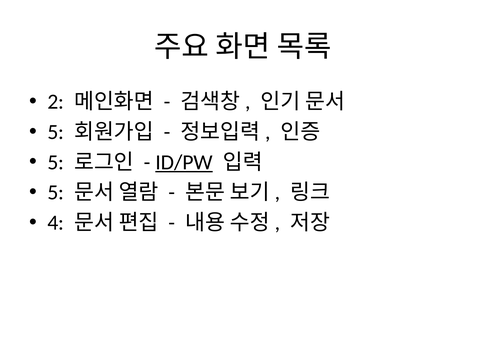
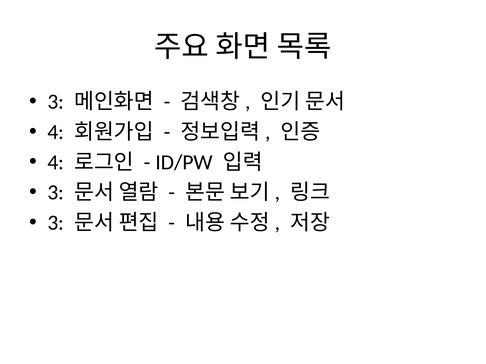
2: 2 -> 3 (56, 102)
5: 5 -> 4 (56, 132)
5: 5 -> 4 (56, 163)
ID/PW underline: present -> none (184, 163)
5: 5 -> 3 (56, 193)
4: 4 -> 3 (56, 223)
